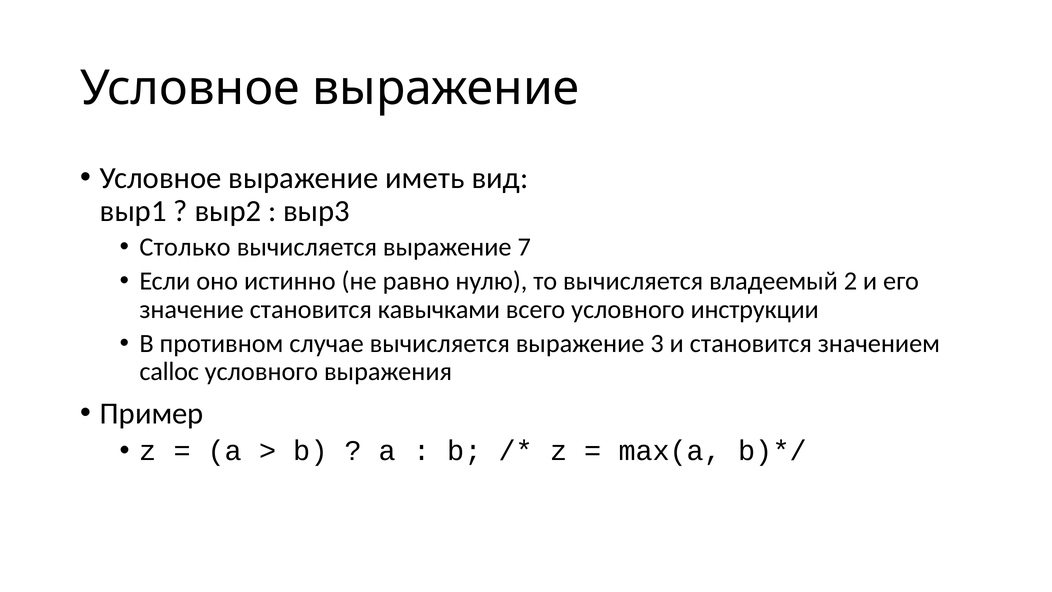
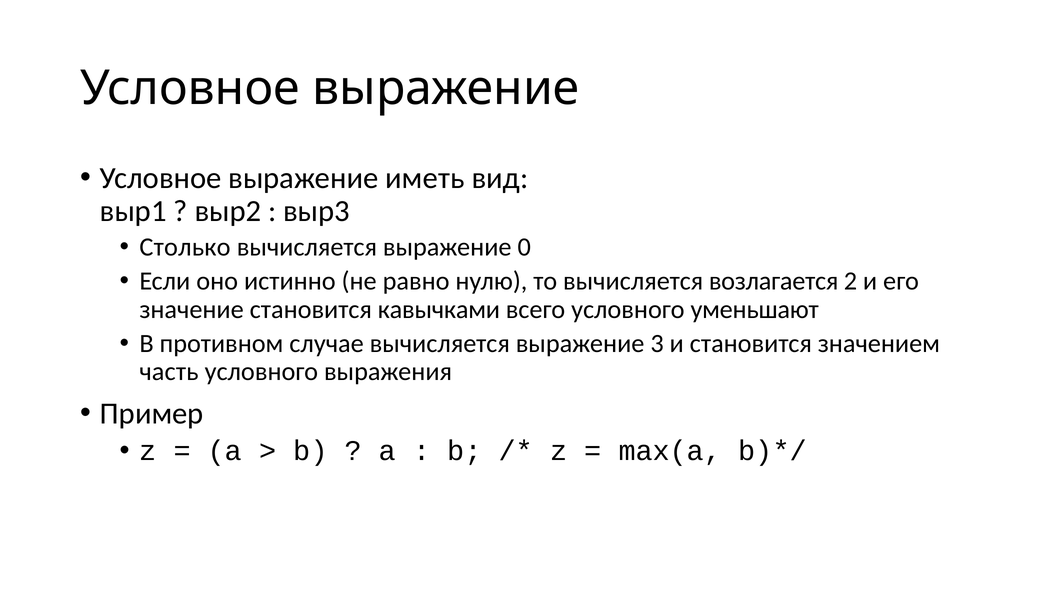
7: 7 -> 0 (524, 247)
владеемый: владеемый -> возлагается (774, 281)
инструкции: инструкции -> уменьшают (755, 309)
calloc: calloc -> часть (169, 372)
